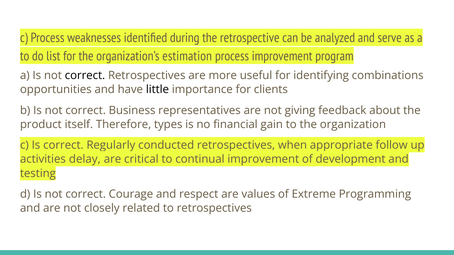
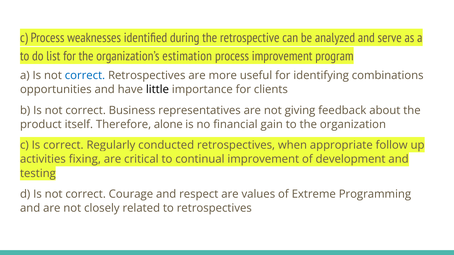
correct colour: black -> blue (85, 75)
types: types -> alone (168, 125)
delay: delay -> fixing (85, 159)
